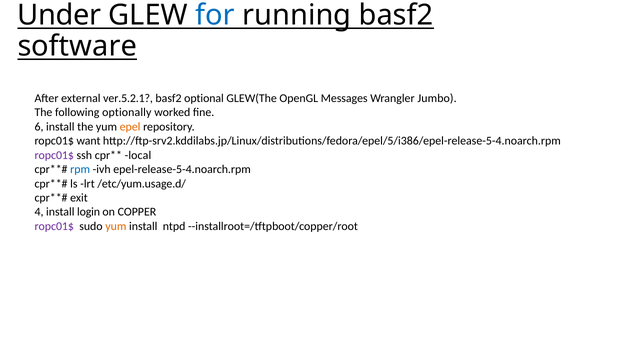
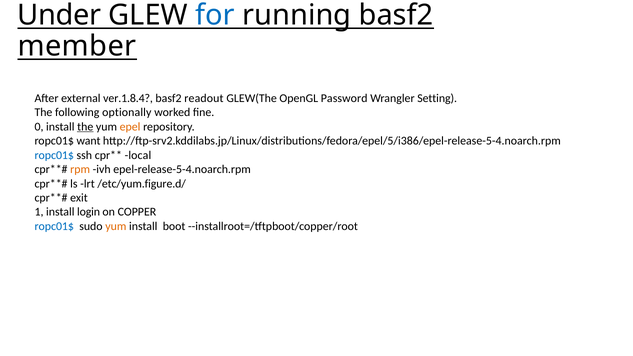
software: software -> member (77, 46)
ver.5.2.1: ver.5.2.1 -> ver.1.8.4 (128, 98)
optional: optional -> readout (204, 98)
Messages: Messages -> Password (344, 98)
Jumbo: Jumbo -> Setting (437, 98)
6: 6 -> 0 (39, 127)
the underline: none -> present (85, 127)
ropc01$ colour: purple -> blue (54, 155)
rpm colour: blue -> orange (80, 169)
/etc/yum.usage.d/: /etc/yum.usage.d/ -> /etc/yum.figure.d/ (142, 184)
4: 4 -> 1 (39, 212)
ropc01$ colour: purple -> blue (54, 226)
ntpd: ntpd -> boot (174, 226)
